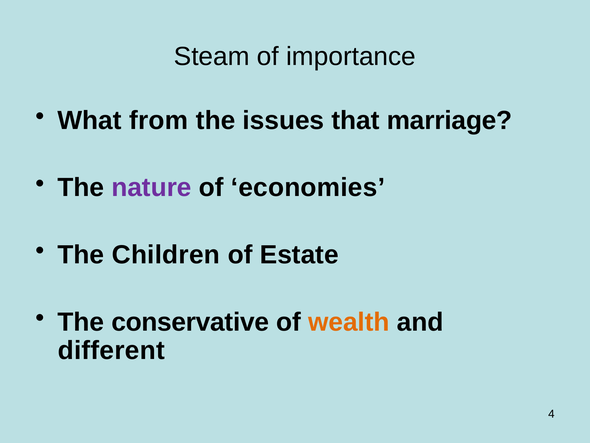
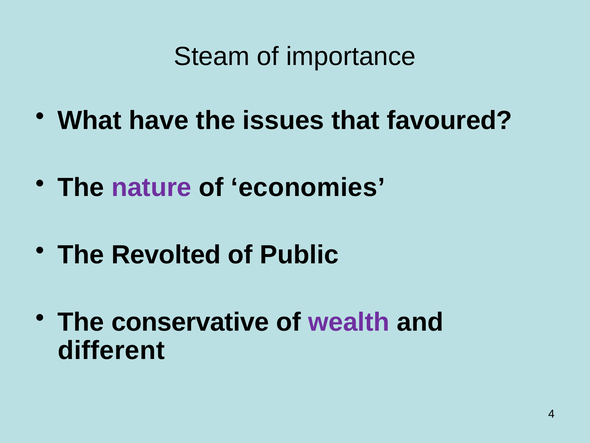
from: from -> have (159, 120)
marriage: marriage -> favoured (450, 120)
Children: Children -> Revolted (166, 255)
Estate: Estate -> Public (299, 255)
wealth colour: orange -> purple (349, 322)
